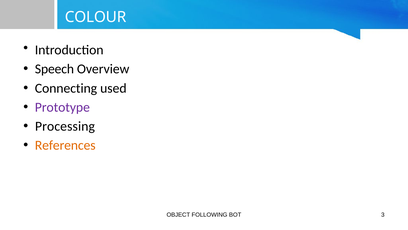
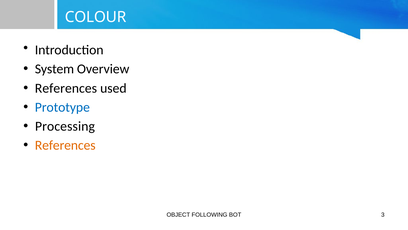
Speech: Speech -> System (54, 69)
Connecting: Connecting -> References (66, 88)
Prototype colour: purple -> blue (62, 107)
